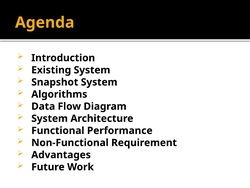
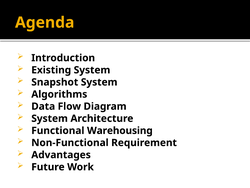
Performance: Performance -> Warehousing (120, 130)
